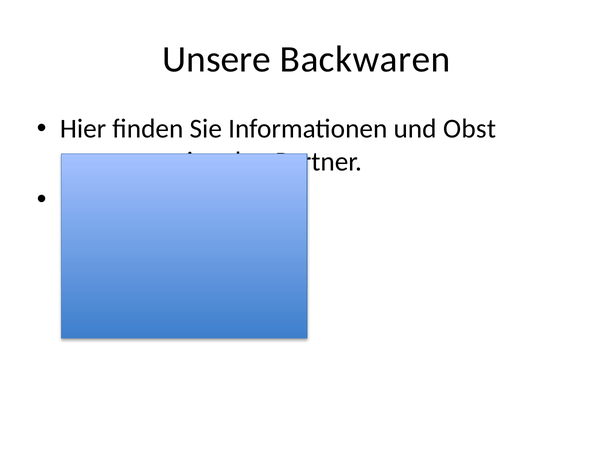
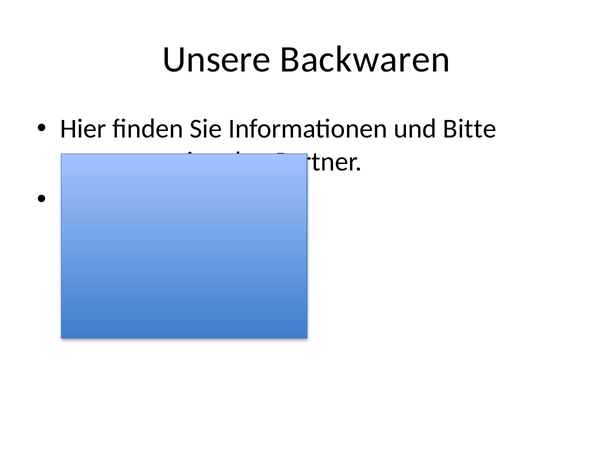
und Obst: Obst -> Bitte (470, 129)
